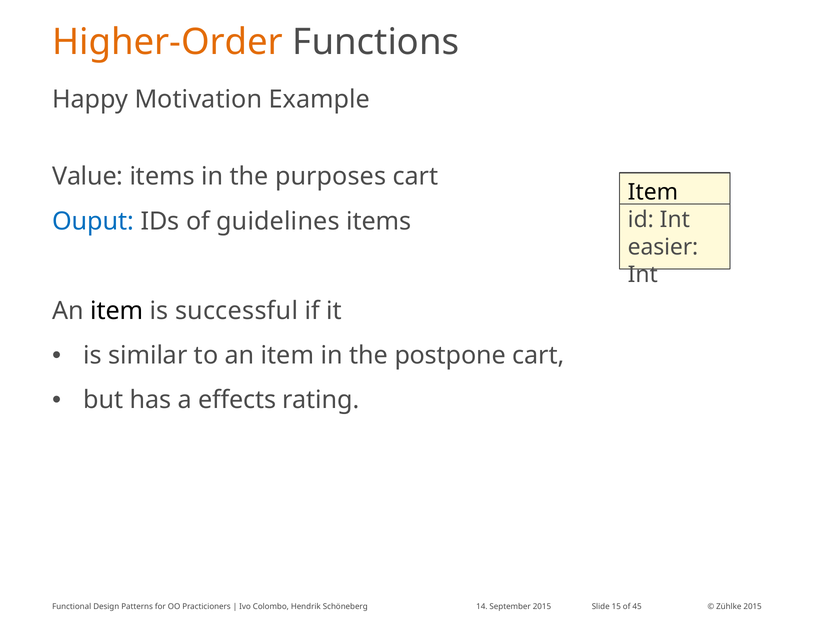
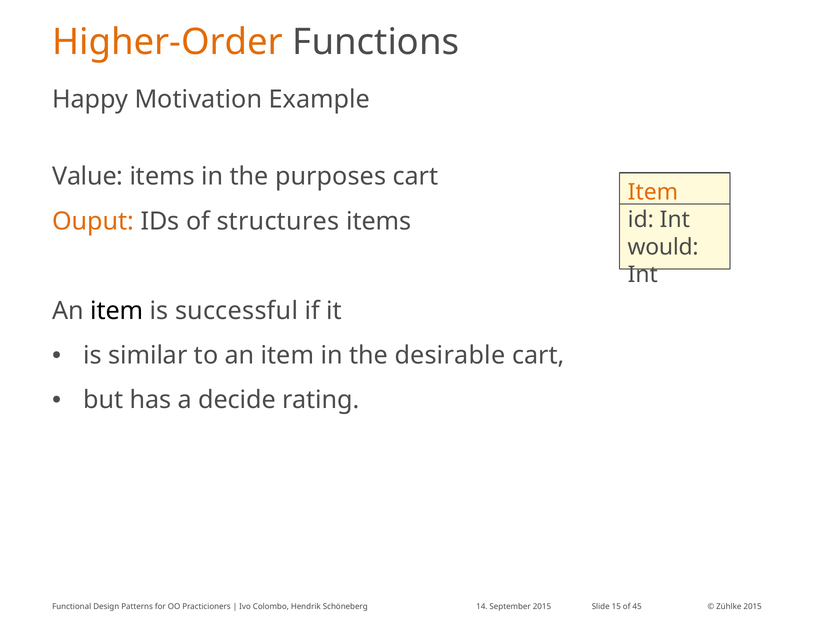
Item colour: black -> orange (653, 192)
Ouput colour: blue -> orange (93, 221)
guidelines: guidelines -> structures (278, 221)
easier: easier -> would (663, 247)
postpone: postpone -> desirable (450, 355)
effects: effects -> decide (237, 400)
